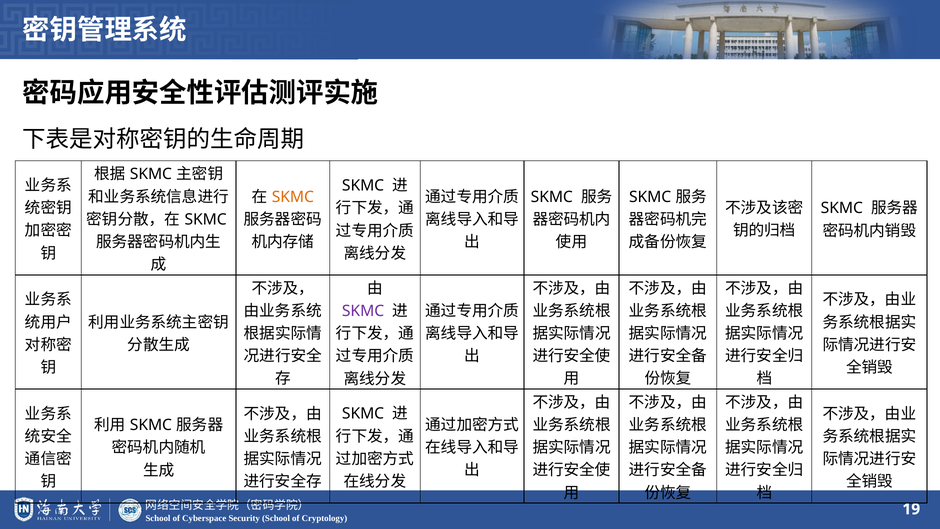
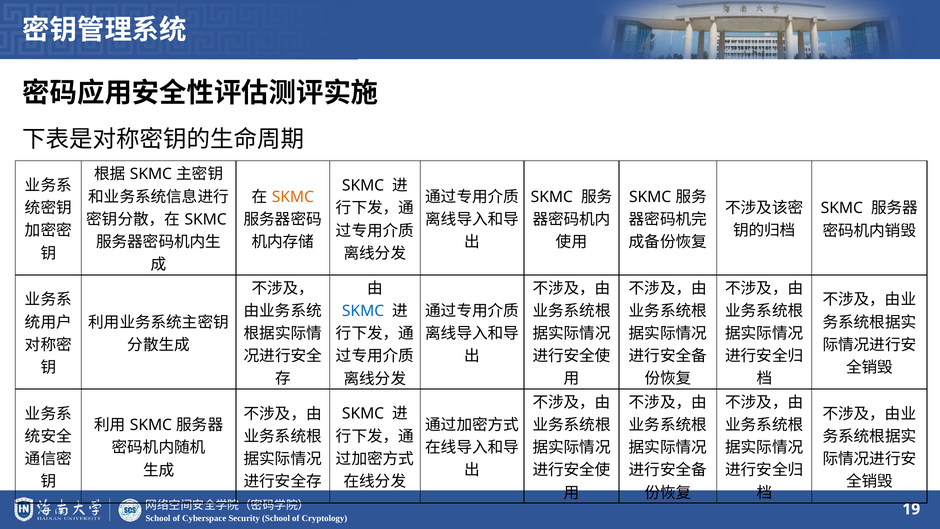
SKMC colour: purple -> blue (363, 311)
